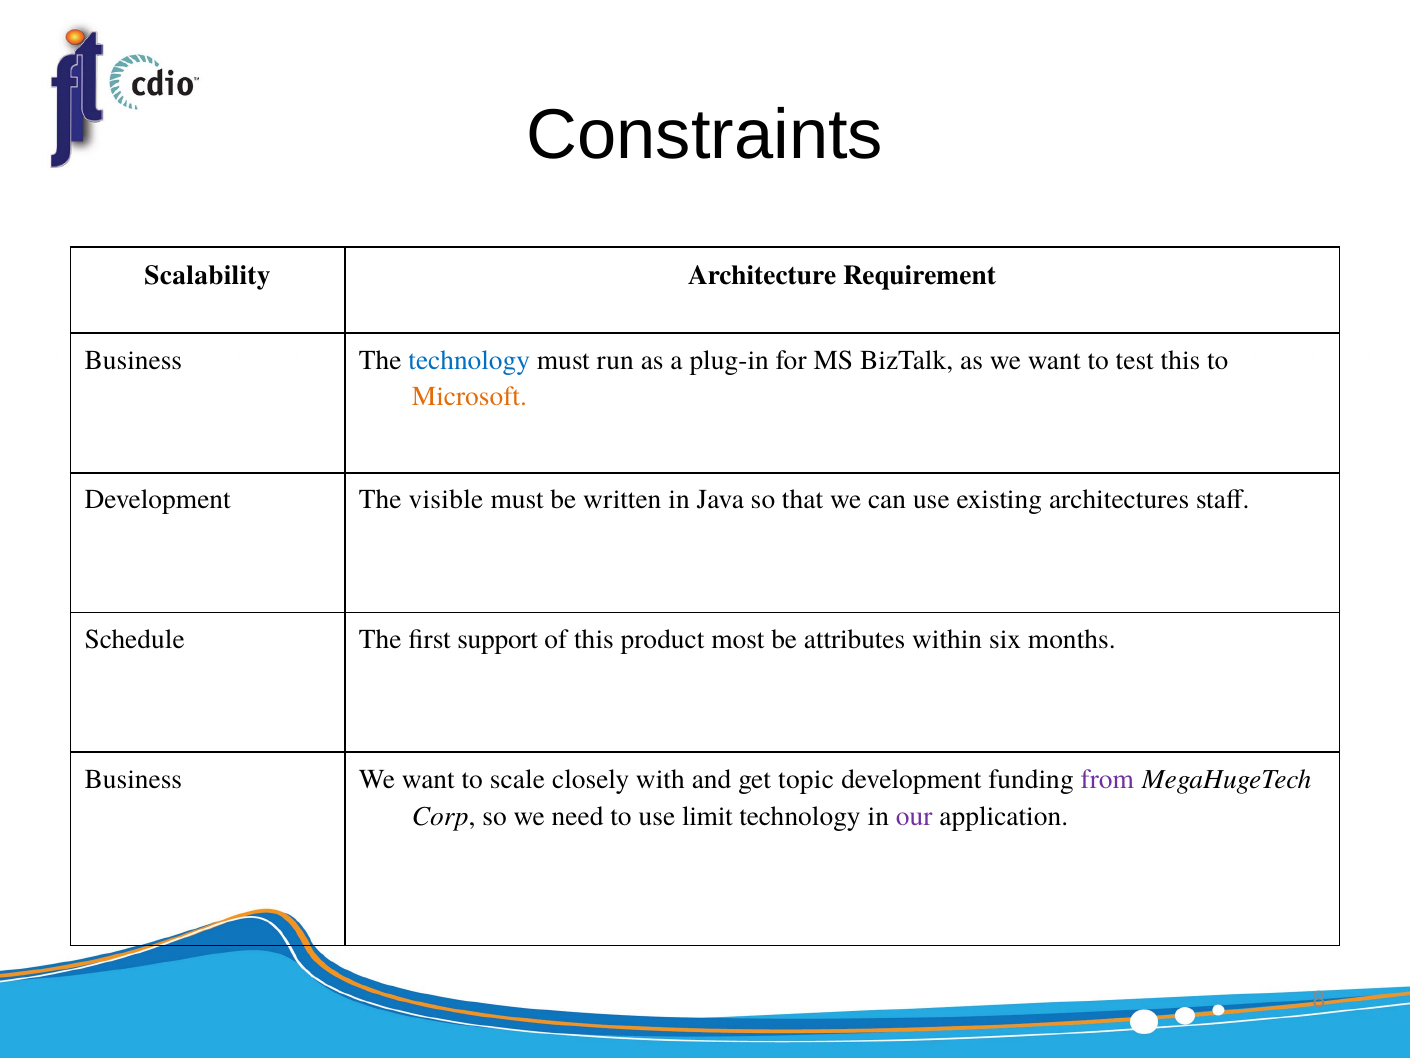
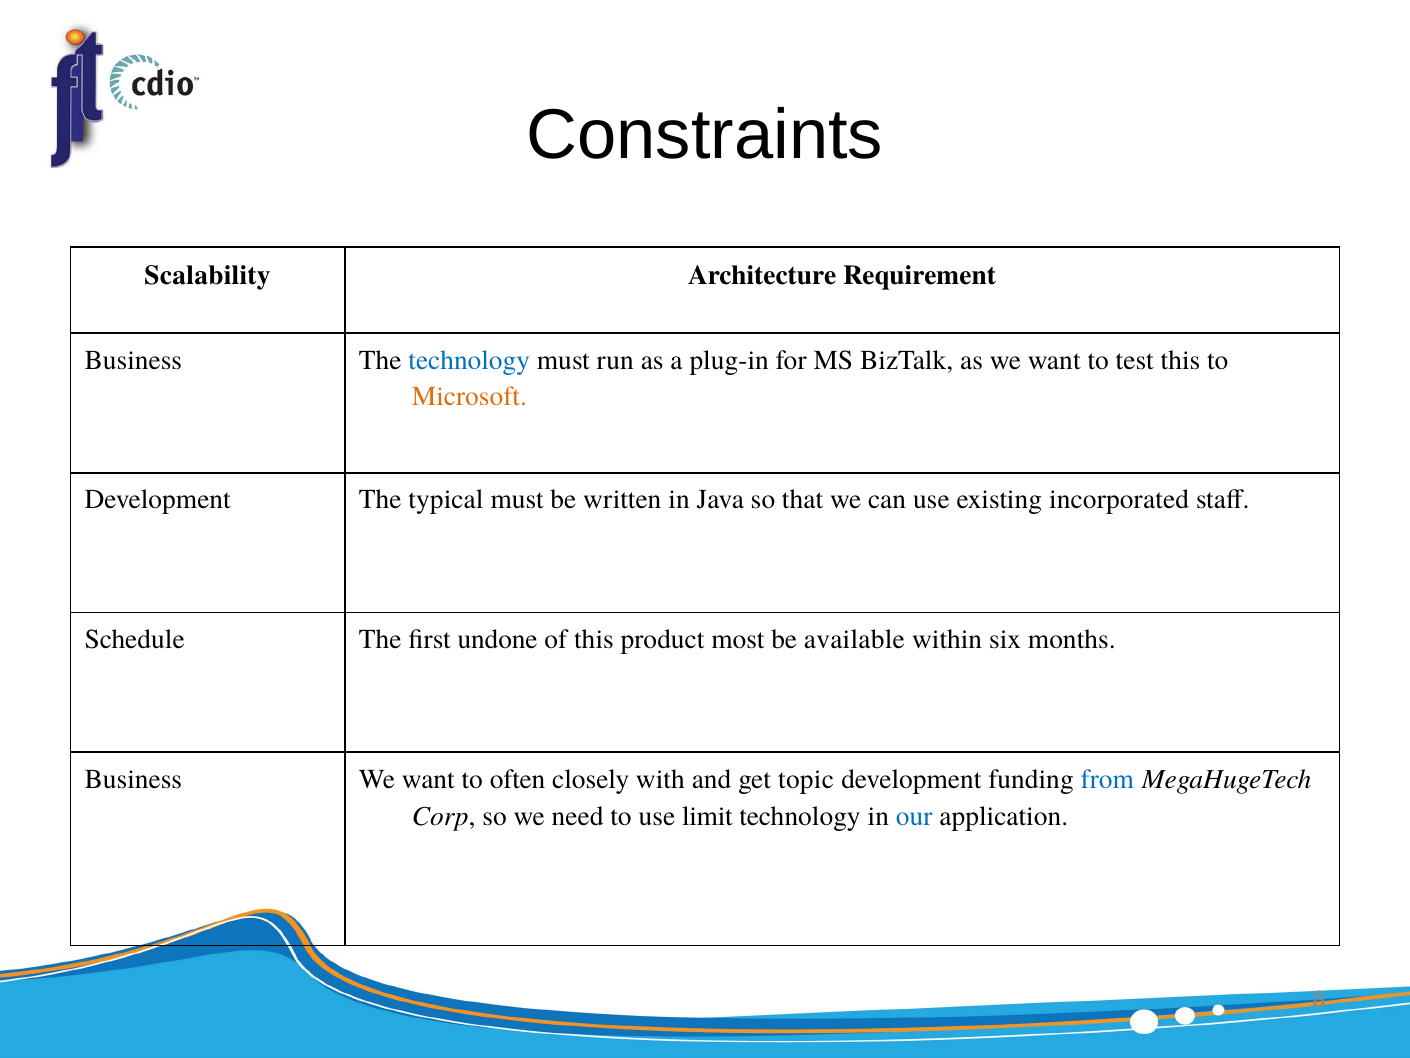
visible: visible -> typical (446, 500)
architectures: architectures -> incorporated (1119, 500)
support: support -> undone (498, 639)
attributes: attributes -> available (854, 639)
scale: scale -> often (518, 779)
from colour: purple -> blue (1107, 779)
our colour: purple -> blue (914, 816)
